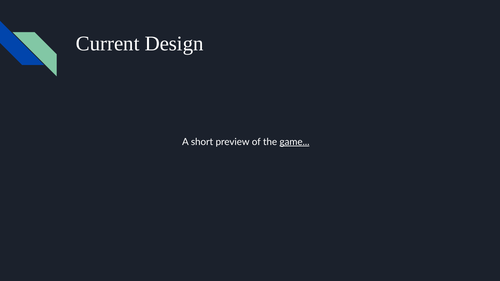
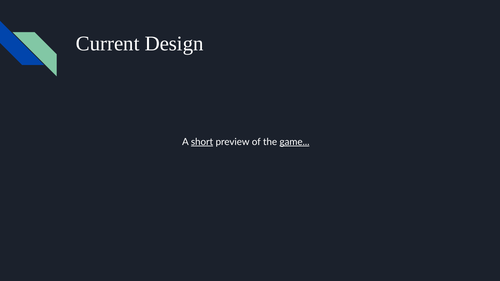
short underline: none -> present (202, 142)
